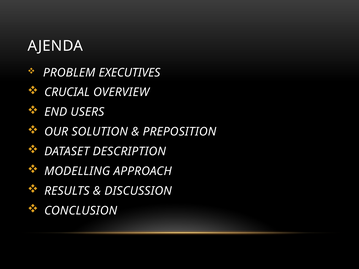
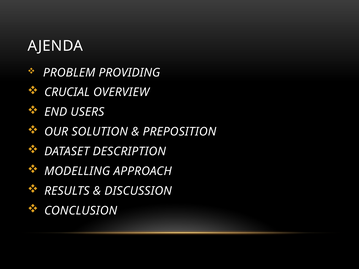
EXECUTIVES: EXECUTIVES -> PROVIDING (129, 73)
